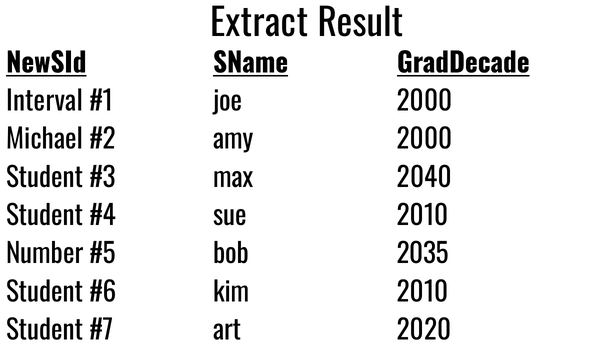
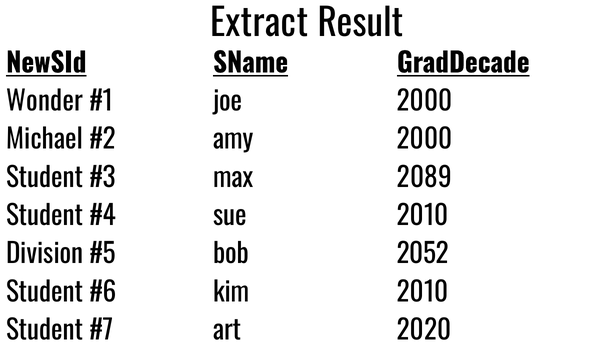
Interval: Interval -> Wonder (45, 102)
2040: 2040 -> 2089 (424, 178)
Number: Number -> Division (45, 254)
2035: 2035 -> 2052 (423, 254)
